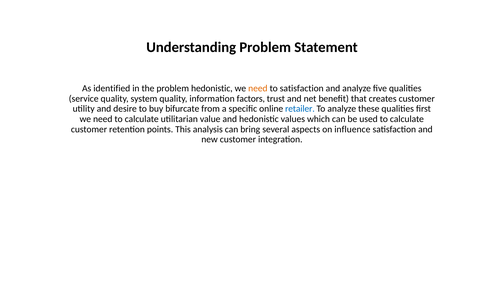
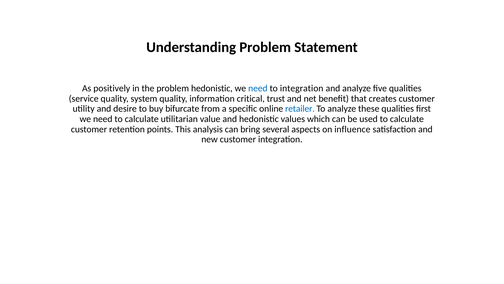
identified: identified -> positively (112, 88)
need colour: orange -> blue (258, 88)
to satisfaction: satisfaction -> integration (302, 88)
factors: factors -> critical (251, 98)
